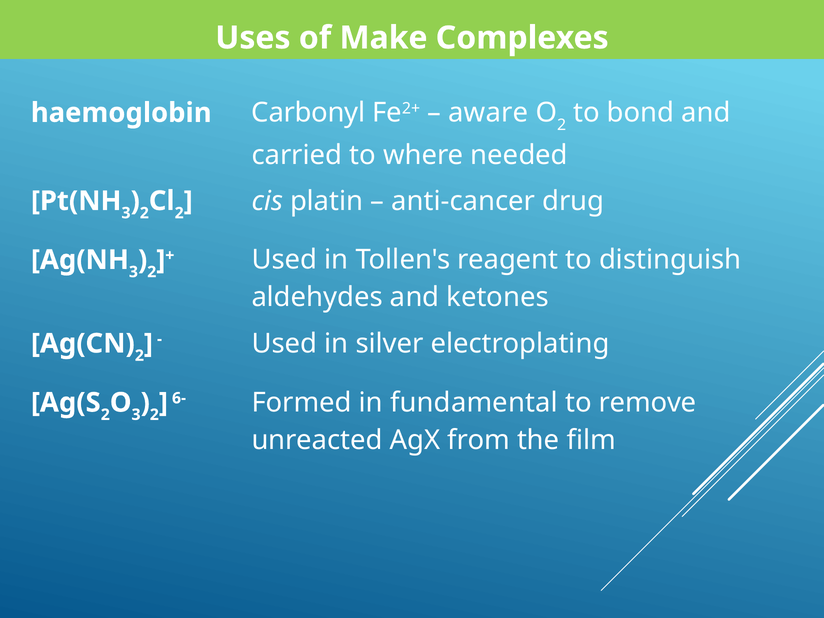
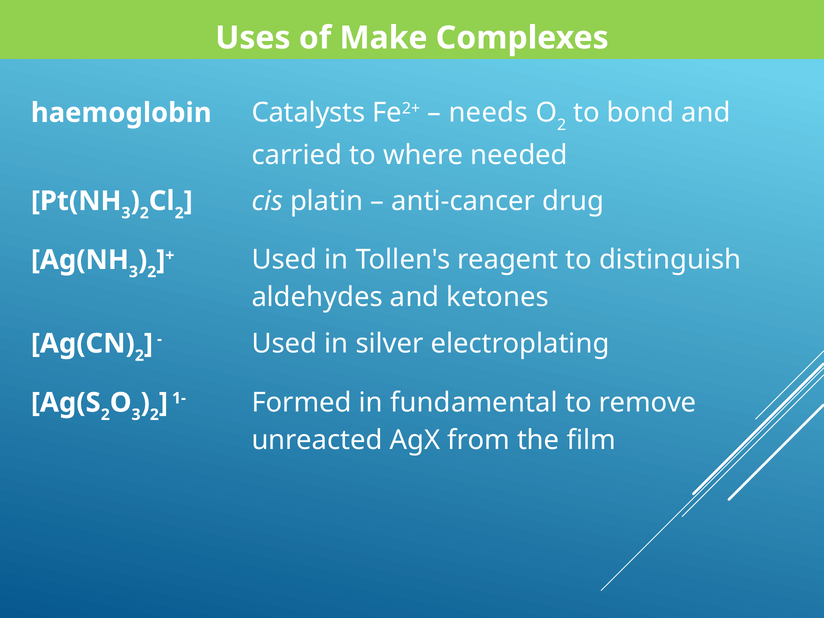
Carbonyl: Carbonyl -> Catalysts (308, 113)
aware: aware -> needs (488, 113)
6-: 6- -> 1- (179, 398)
